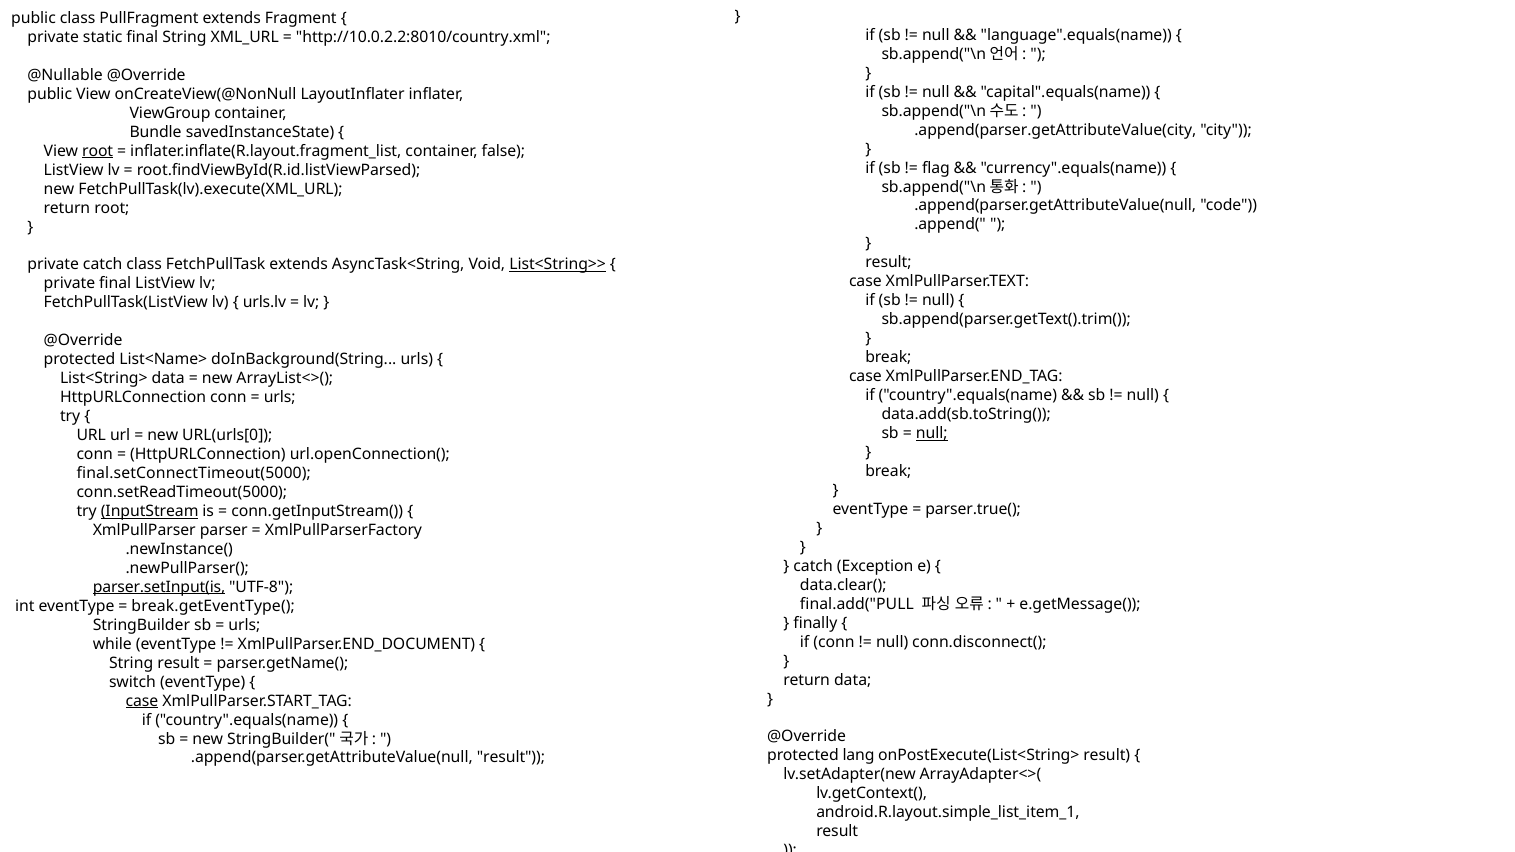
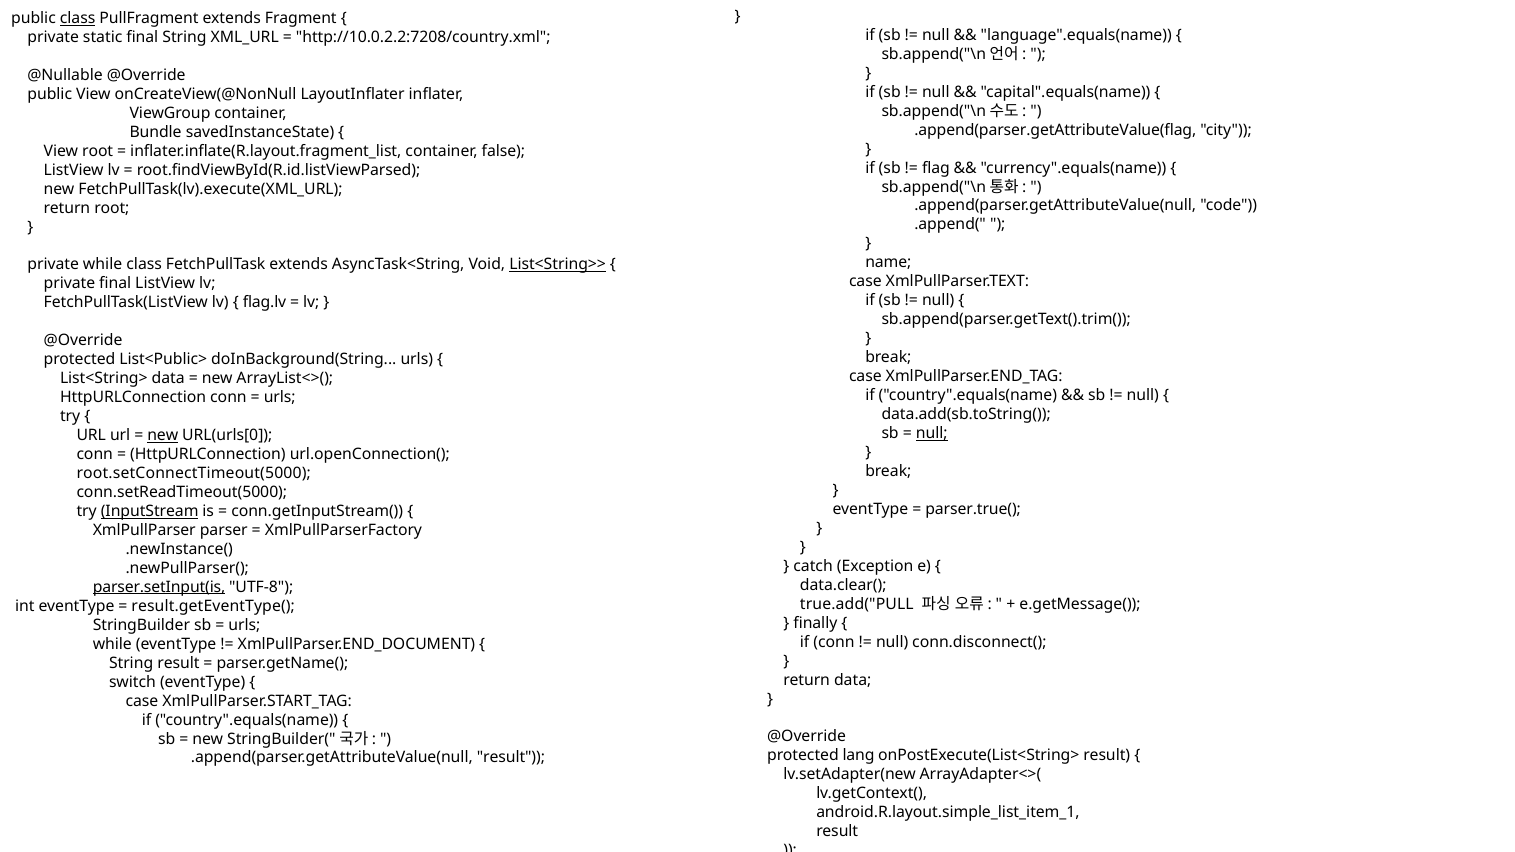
class underline: none -> present (78, 18)
http://10.0.2.2:8010/country.xml: http://10.0.2.2:8010/country.xml -> http://10.0.2.2:7208/country.xml (423, 37)
.append(parser.getAttributeValue(city: .append(parser.getAttributeValue(city -> .append(parser.getAttributeValue(flag (1055, 130)
root underline: present -> none (98, 151)
result: result -> name (888, 263)
private catch: catch -> while (103, 265)
urls.lv: urls.lv -> flag.lv (264, 303)
List<Name>: List<Name> -> List<Public> (163, 360)
new underline: none -> present (163, 436)
final.setConnectTimeout(5000: final.setConnectTimeout(5000 -> root.setConnectTimeout(5000 (194, 473)
final.add("PULL: final.add("PULL -> true.add("PULL (857, 604)
break.getEventType(: break.getEventType( -> result.getEventType( (213, 606)
case underline: present -> none (142, 701)
